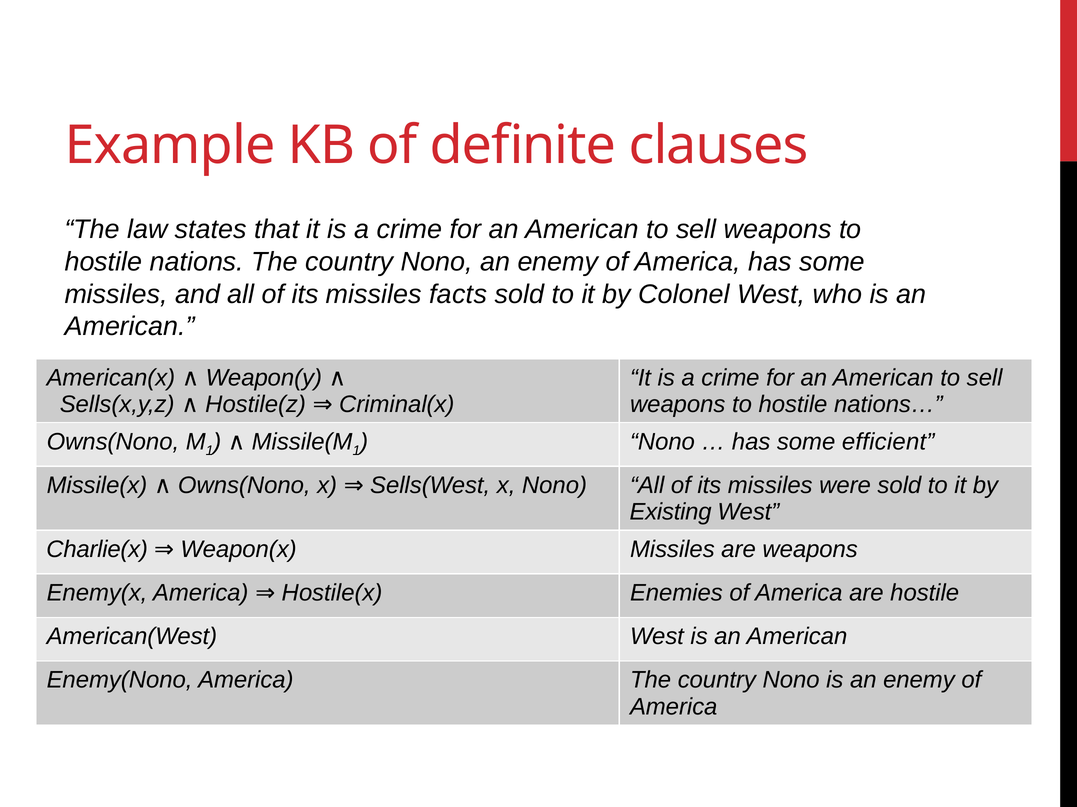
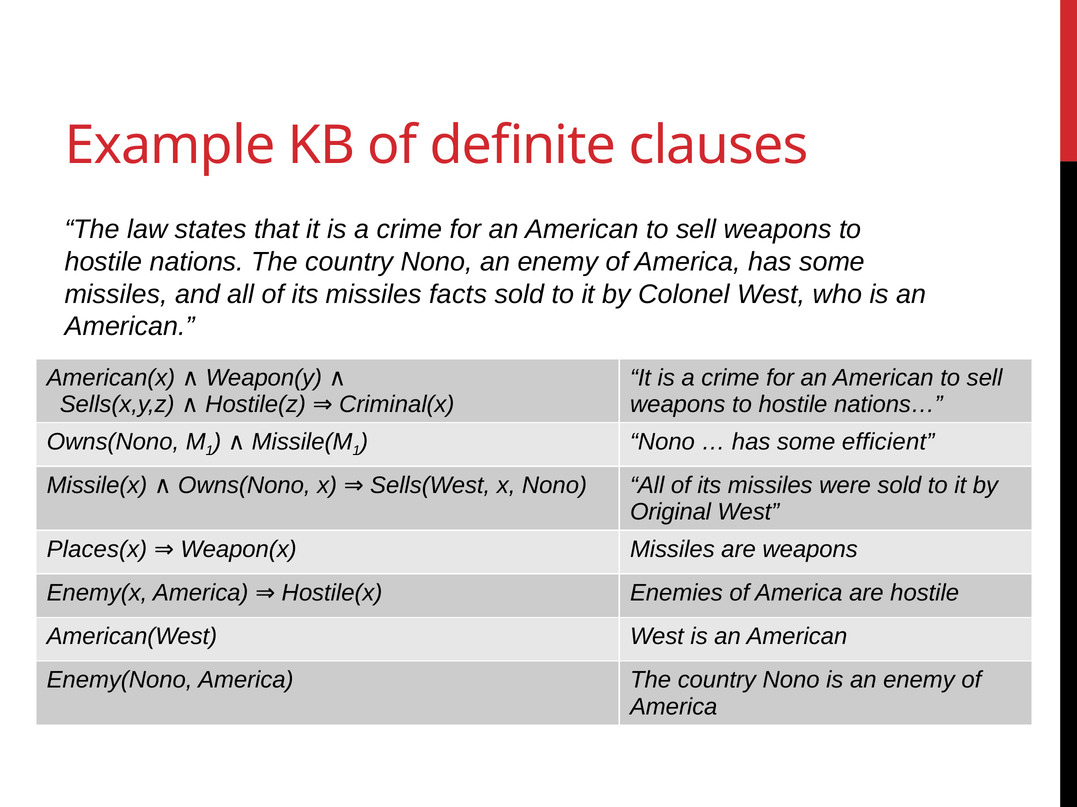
Existing: Existing -> Original (671, 512)
Charlie(x: Charlie(x -> Places(x (97, 550)
